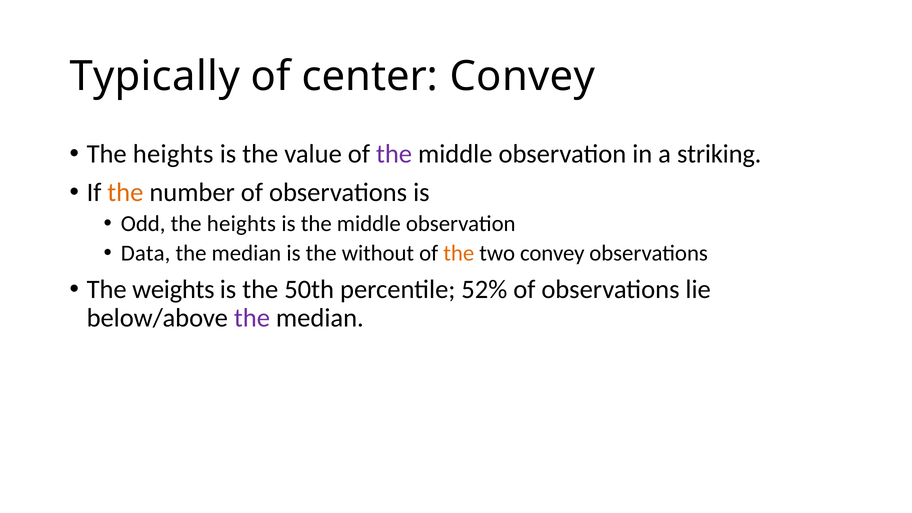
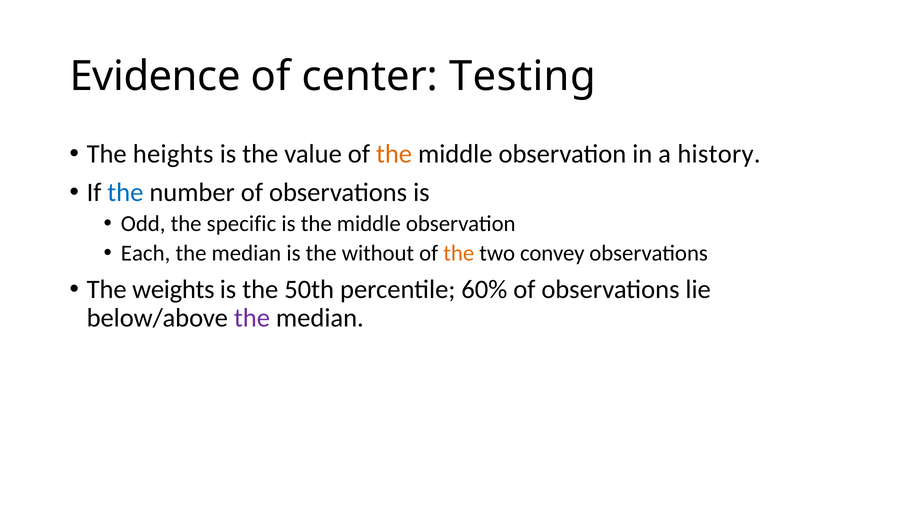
Typically: Typically -> Evidence (155, 77)
center Convey: Convey -> Testing (522, 77)
the colour: purple -> orange (394, 154)
striking: striking -> history (719, 154)
the colour: orange -> blue (125, 192)
Odd the heights: heights -> specific (242, 224)
Data: Data -> Each (146, 253)
52%: 52% -> 60% (484, 289)
